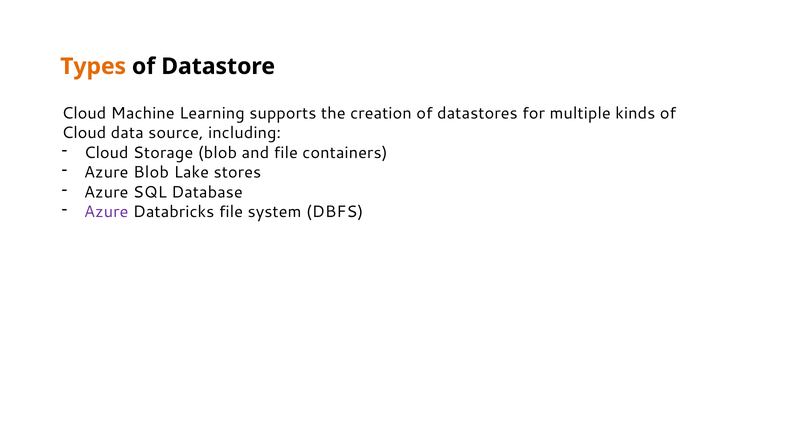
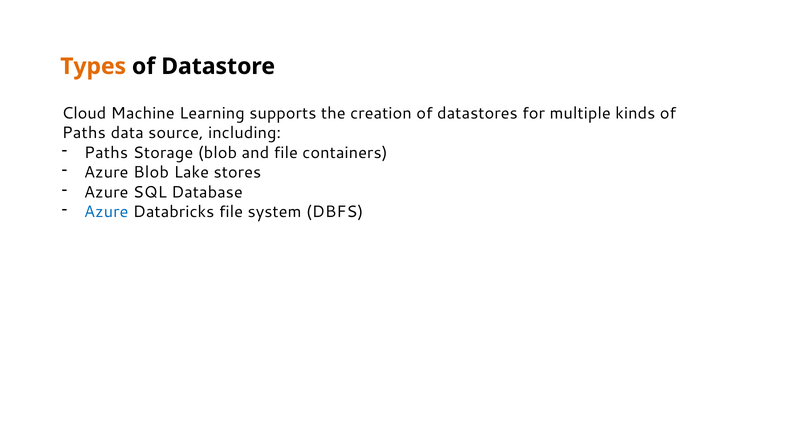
Cloud: Cloud -> Paths (84, 133)
Cloud: Cloud -> Paths (106, 153)
Azure colour: purple -> blue (106, 212)
